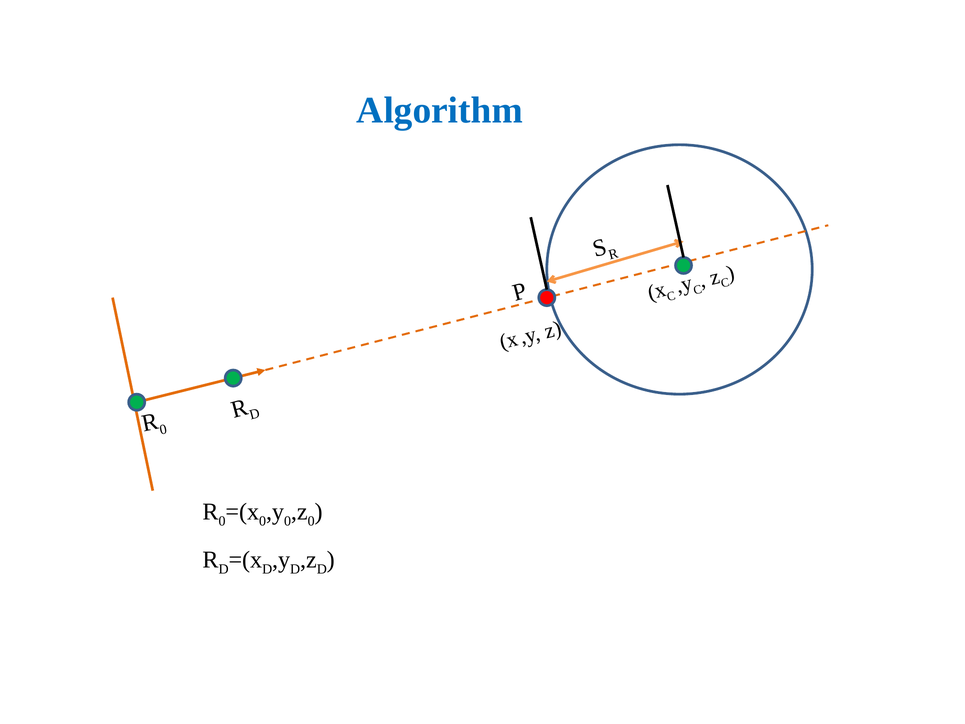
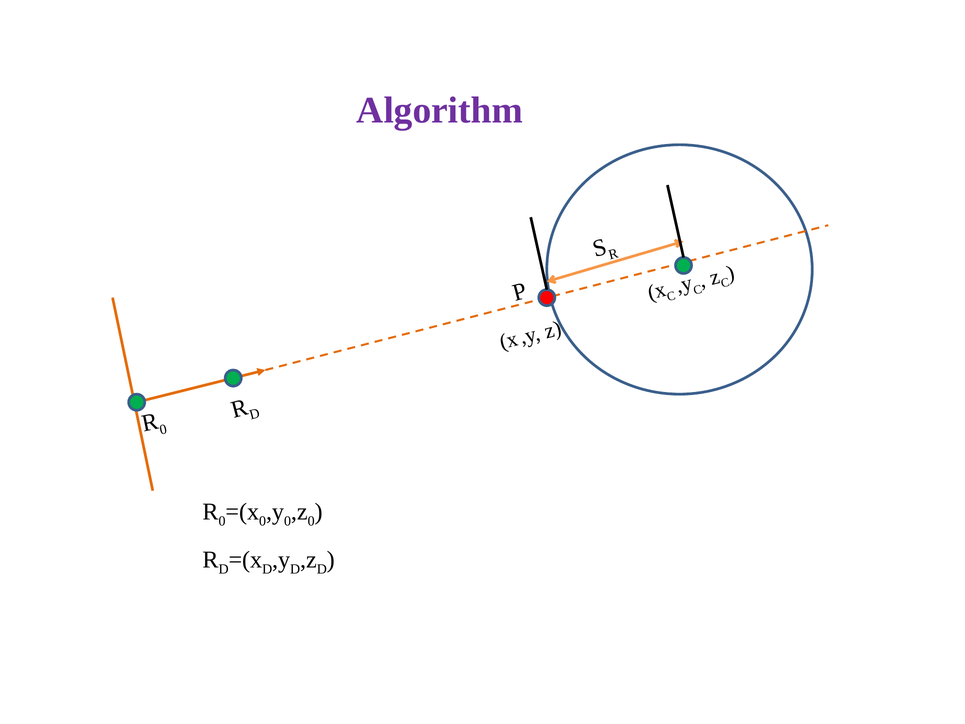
Algorithm colour: blue -> purple (440, 110)
